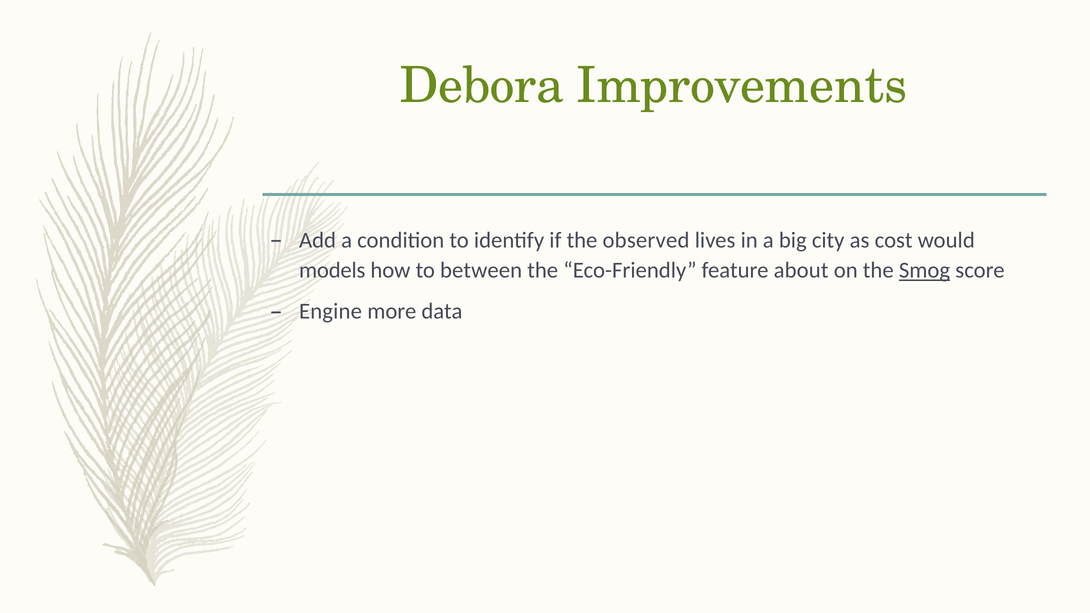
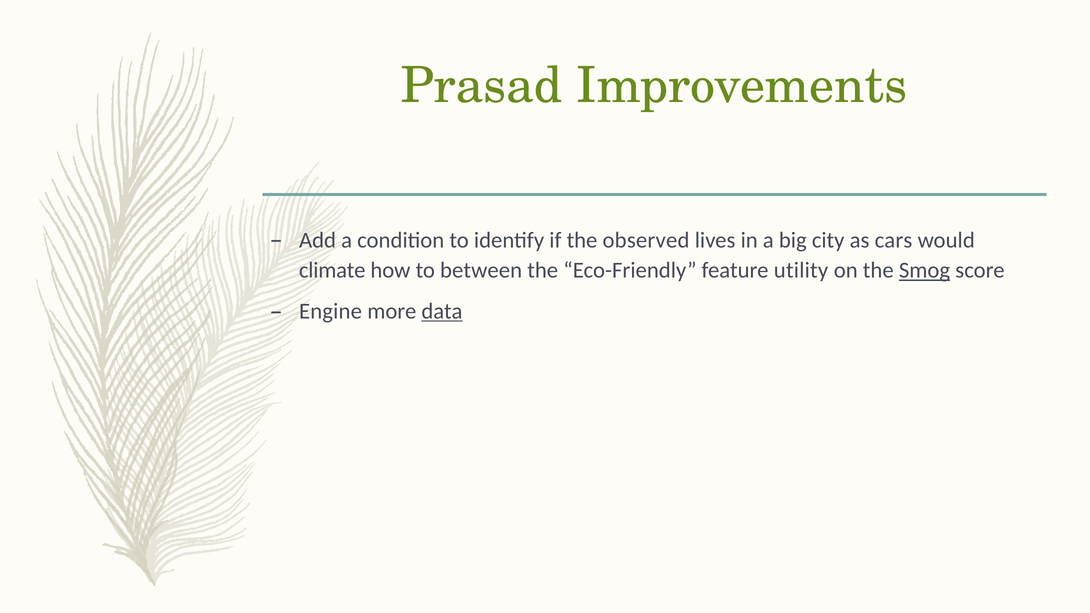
Debora: Debora -> Prasad (482, 86)
cost: cost -> cars (893, 240)
models: models -> climate (332, 271)
about: about -> utility (801, 271)
data underline: none -> present (442, 311)
